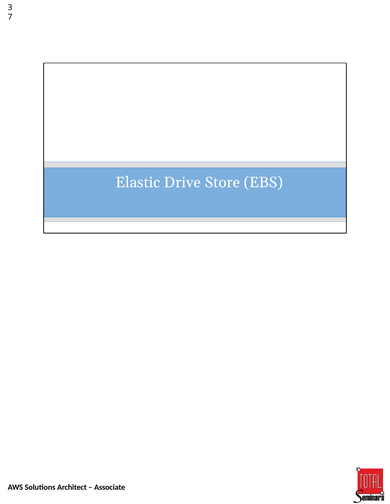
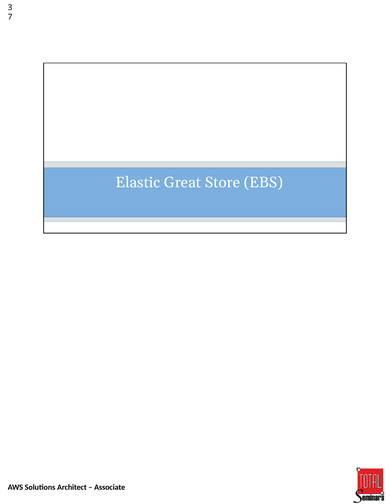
Drive: Drive -> Great (182, 183)
